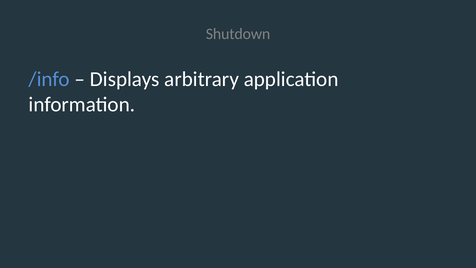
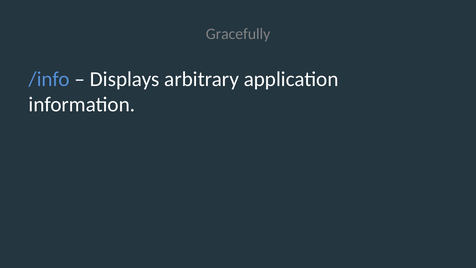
Shutdown: Shutdown -> Gracefully (238, 34)
